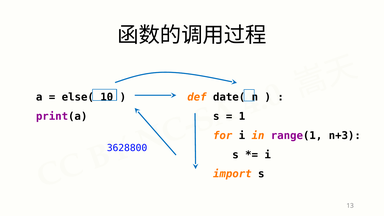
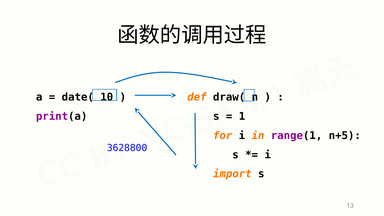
else(: else( -> date( (78, 97)
date(: date( -> draw( (229, 97)
n+3: n+3 -> n+5 (345, 136)
